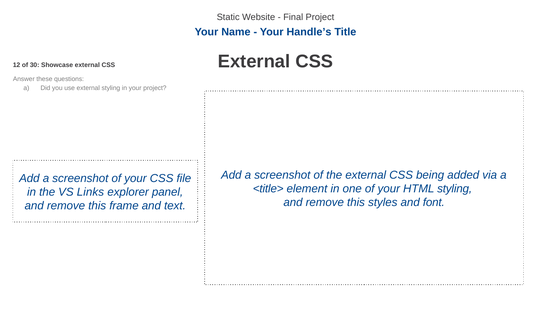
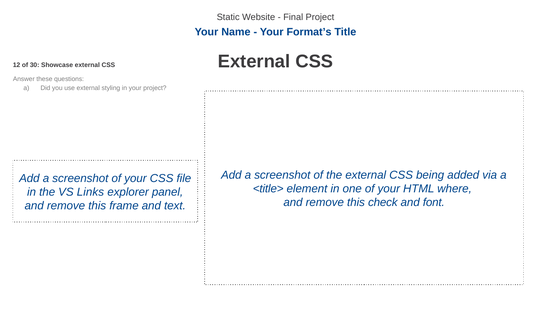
Handle’s: Handle’s -> Format’s (309, 32)
HTML styling: styling -> where (455, 189)
styles: styles -> check (383, 202)
